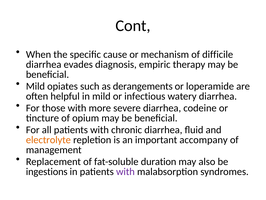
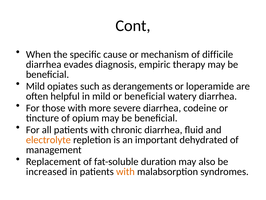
or infectious: infectious -> beneficial (145, 96)
accompany: accompany -> dehydrated (204, 140)
ingestions: ingestions -> increased (47, 171)
with colour: purple -> orange (125, 171)
